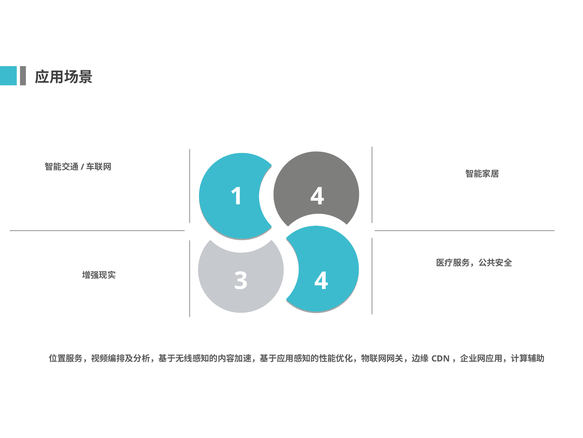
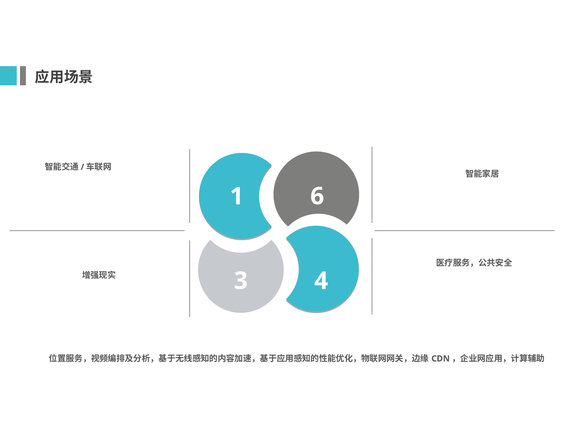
1 4: 4 -> 6 (317, 196)
